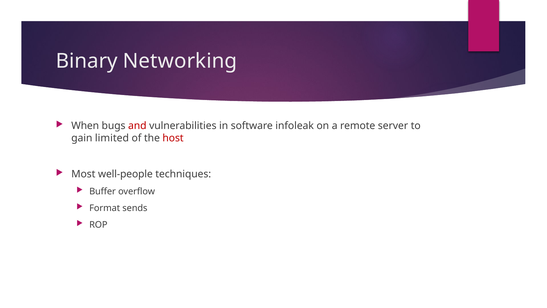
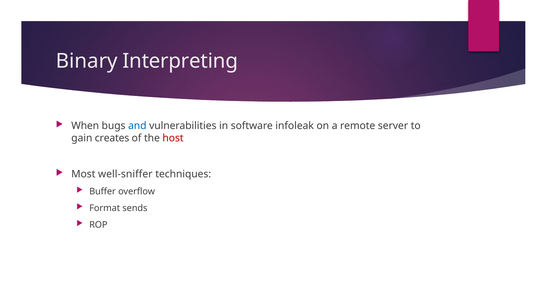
Networking: Networking -> Interpreting (180, 61)
and colour: red -> blue (137, 126)
limited: limited -> creates (112, 138)
well-people: well-people -> well-sniffer (125, 174)
